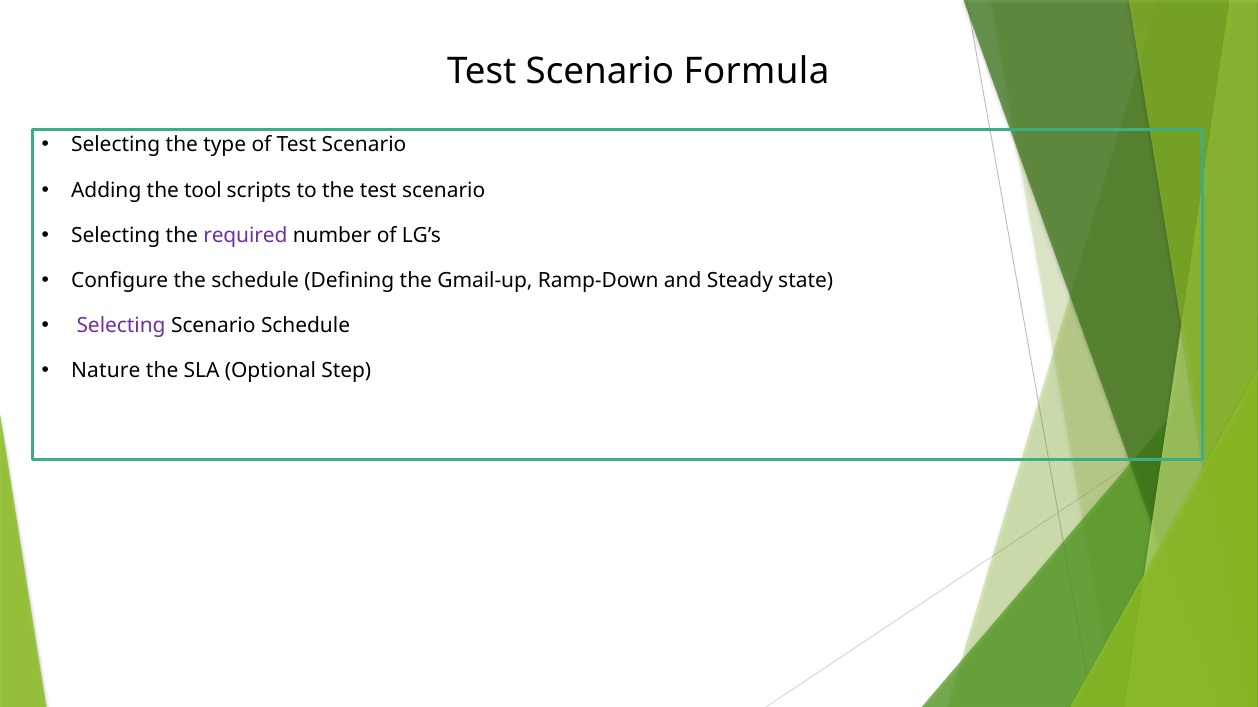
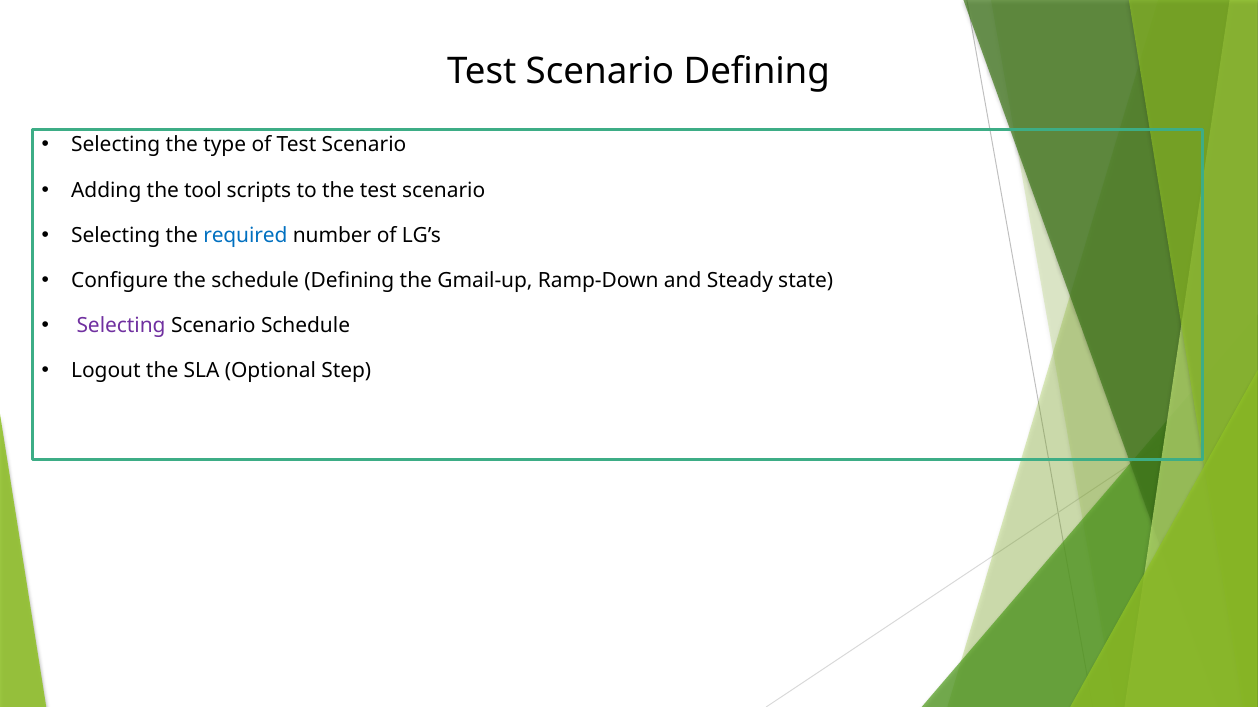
Scenario Formula: Formula -> Defining (757, 72)
required colour: purple -> blue (245, 236)
Nature: Nature -> Logout (106, 371)
